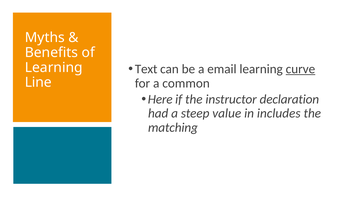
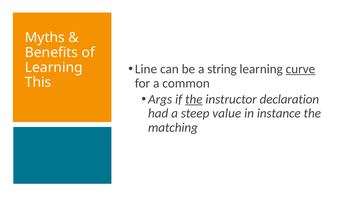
Text: Text -> Line (146, 69)
email: email -> string (222, 69)
Line: Line -> This (38, 82)
Here: Here -> Args (160, 99)
the underline: none -> present (194, 99)
includes: includes -> instance (279, 113)
